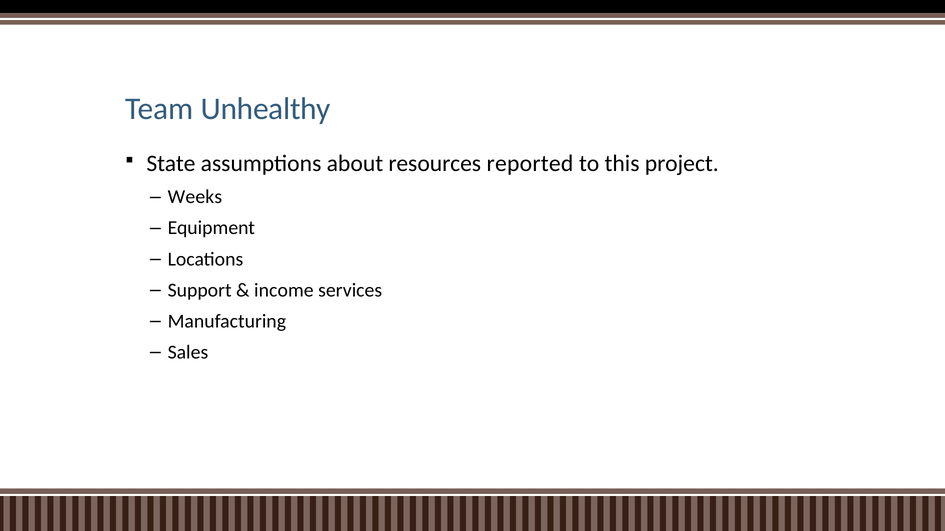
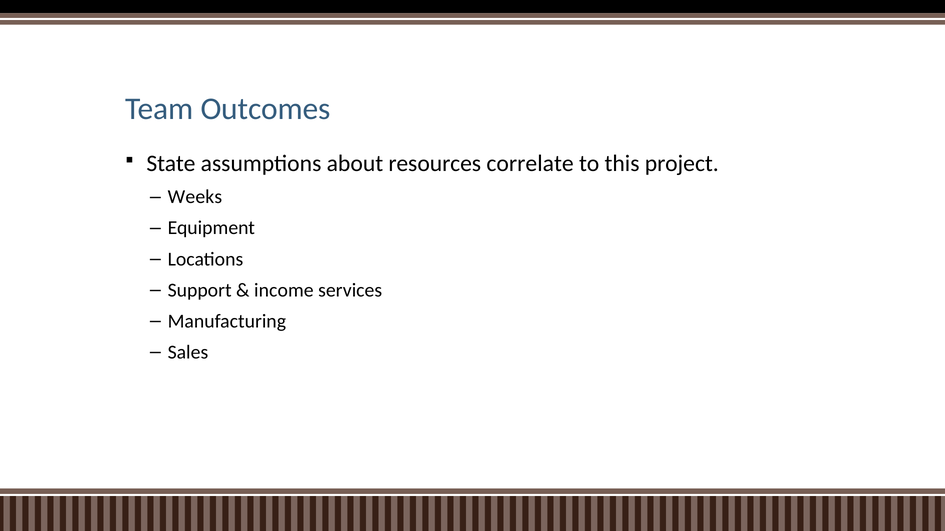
Unhealthy: Unhealthy -> Outcomes (266, 109)
reported: reported -> correlate (530, 164)
